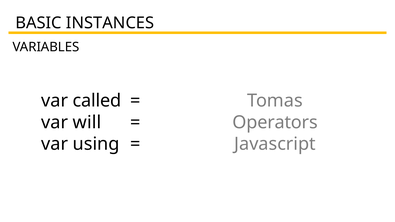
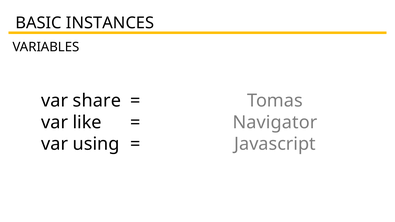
called: called -> share (97, 101)
will: will -> like (87, 122)
Operators: Operators -> Navigator (275, 122)
